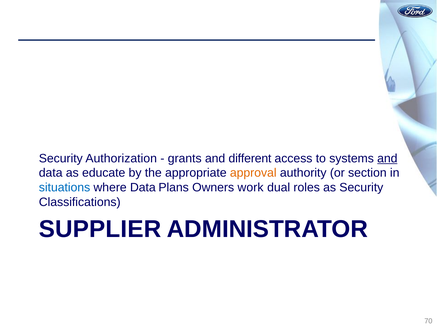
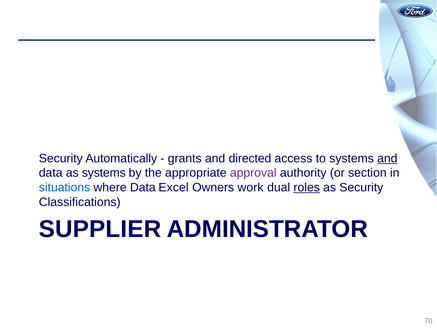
Authorization: Authorization -> Automatically (121, 158)
different: different -> directed (250, 158)
as educate: educate -> systems (104, 173)
approval colour: orange -> purple (253, 173)
Plans: Plans -> Excel (174, 187)
roles underline: none -> present (307, 187)
